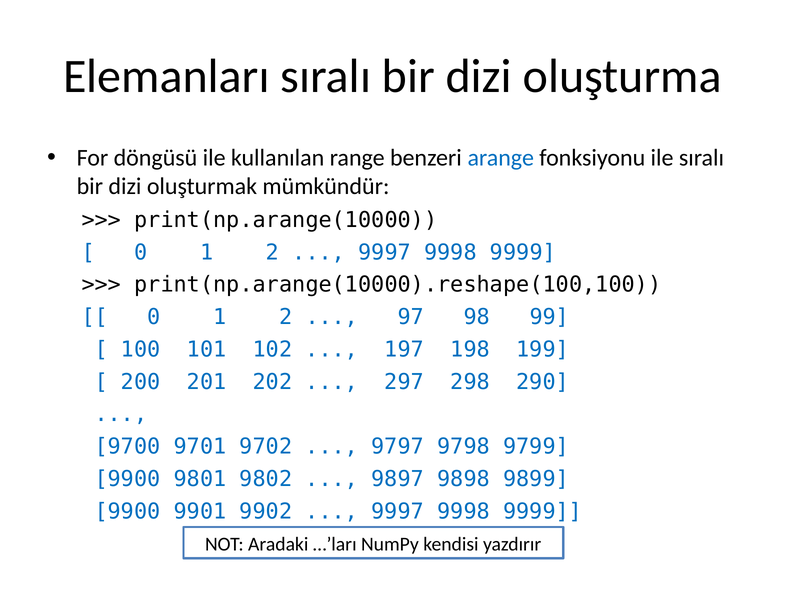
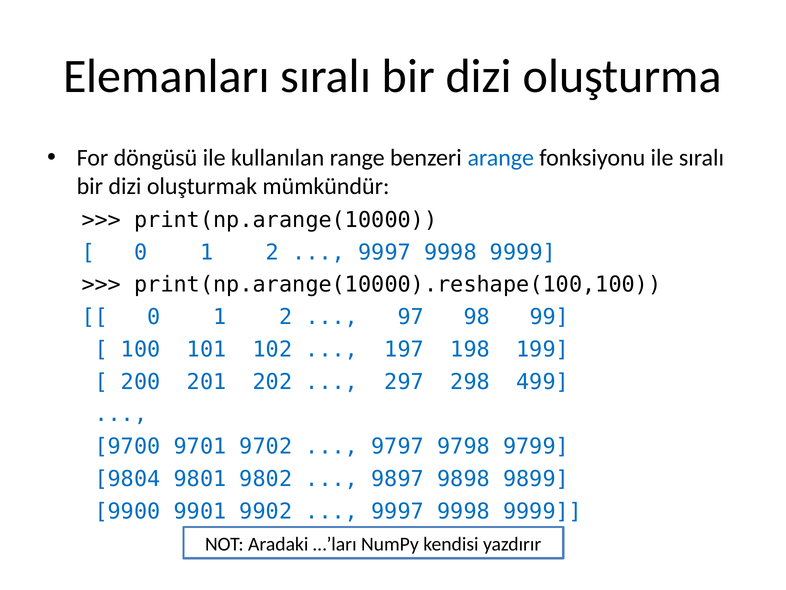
290: 290 -> 499 (543, 382)
9900: 9900 -> 9804 (128, 479)
